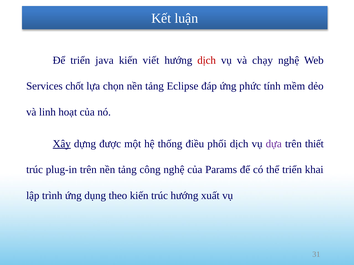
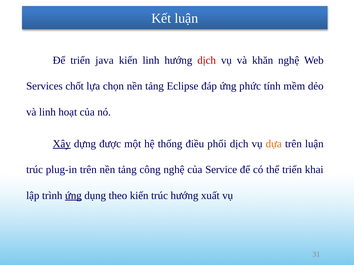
kiến viết: viết -> linh (151, 60)
chạy: chạy -> khăn (263, 60)
dựa colour: purple -> orange (274, 144)
trên thiết: thiết -> luận (314, 144)
Params: Params -> Service (221, 170)
ứng underline: none -> present (73, 196)
